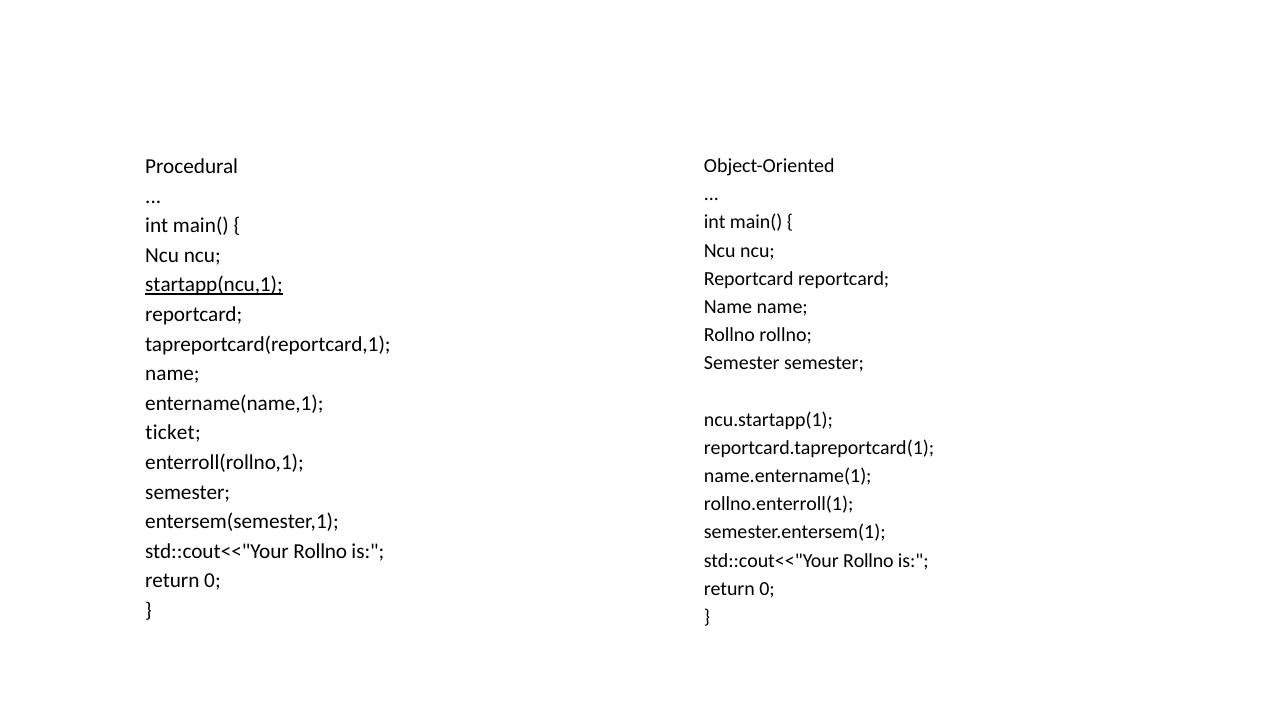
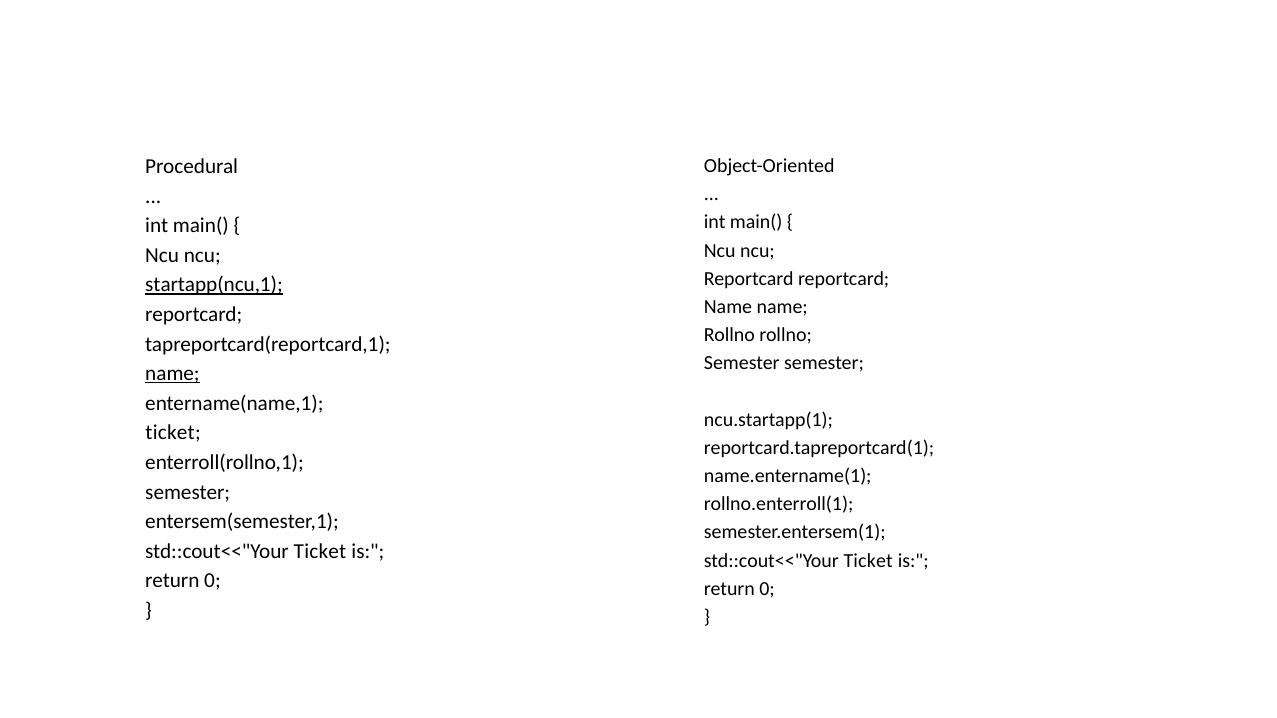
name underline: none -> present (172, 374)
Rollno: Rollno -> Ticket (320, 551)
Rollno: Rollno -> Ticket (868, 561)
